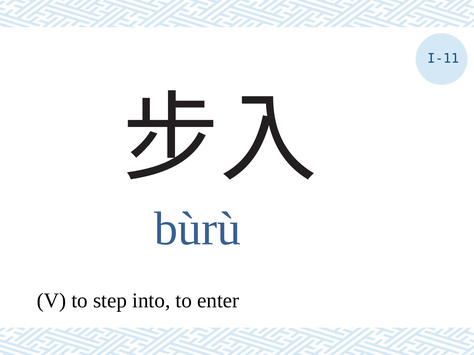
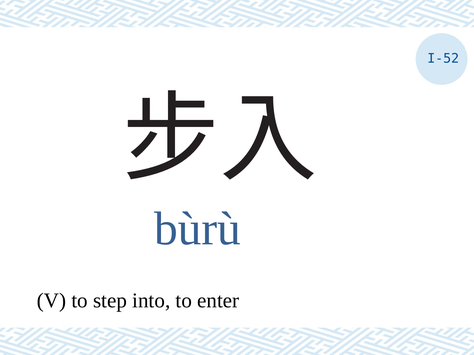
I-11: I-11 -> I-52 (443, 59)
